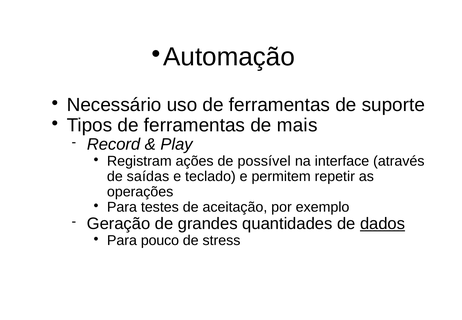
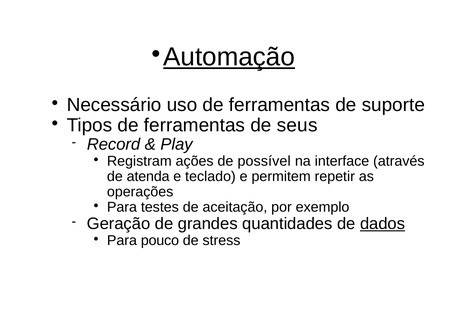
Automação underline: none -> present (229, 57)
mais: mais -> seus (297, 125)
saídas: saídas -> atenda (148, 176)
